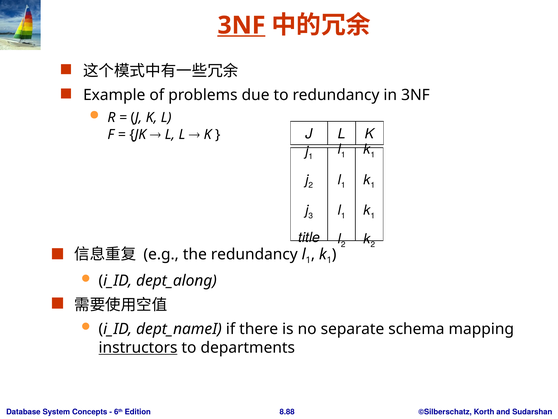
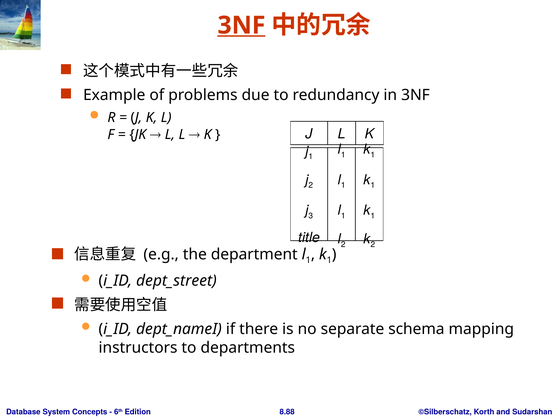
the redundancy: redundancy -> department (254, 254)
dept_along: dept_along -> dept_street (176, 281)
instructors underline: present -> none (138, 347)
